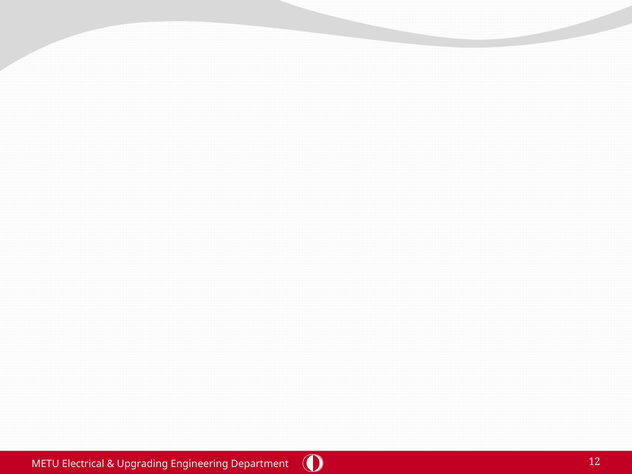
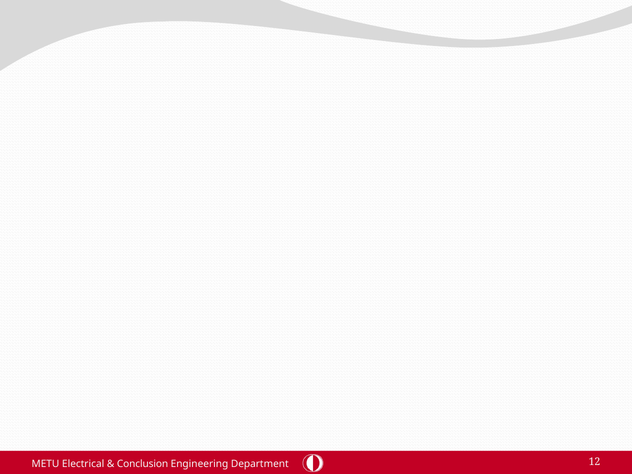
Upgrading: Upgrading -> Conclusion (143, 464)
